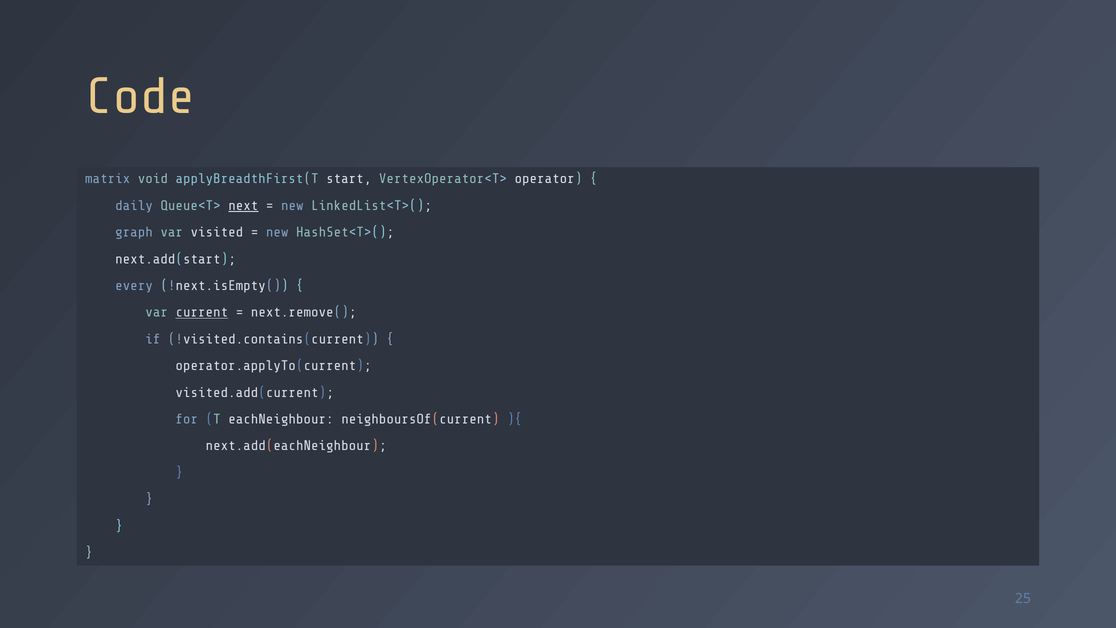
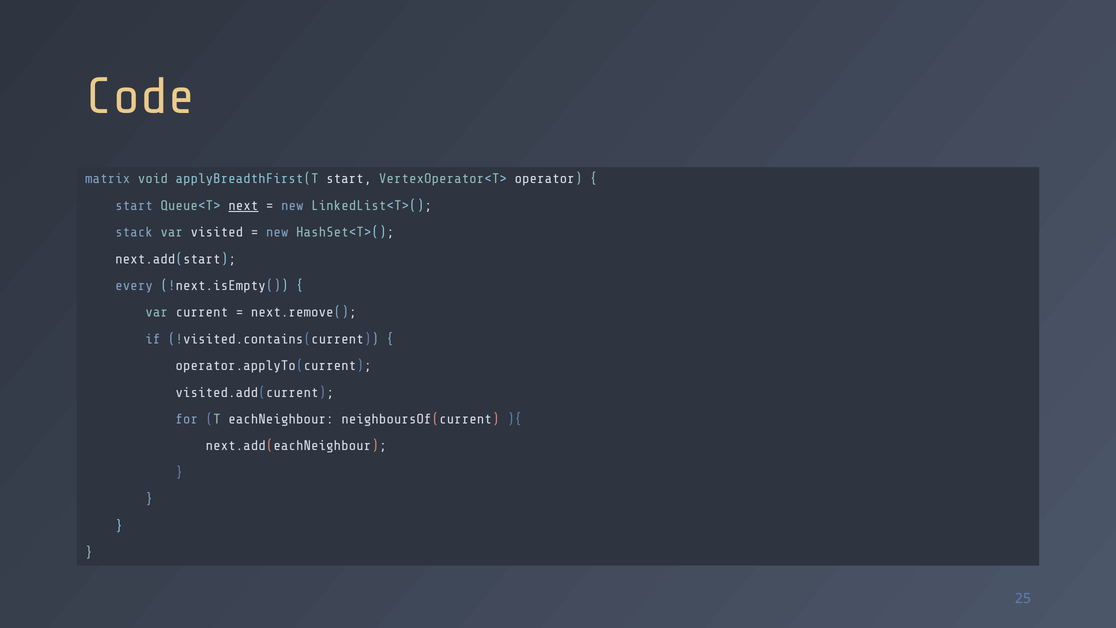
daily: daily -> start (134, 205)
graph: graph -> stack (134, 232)
current underline: present -> none (202, 312)
